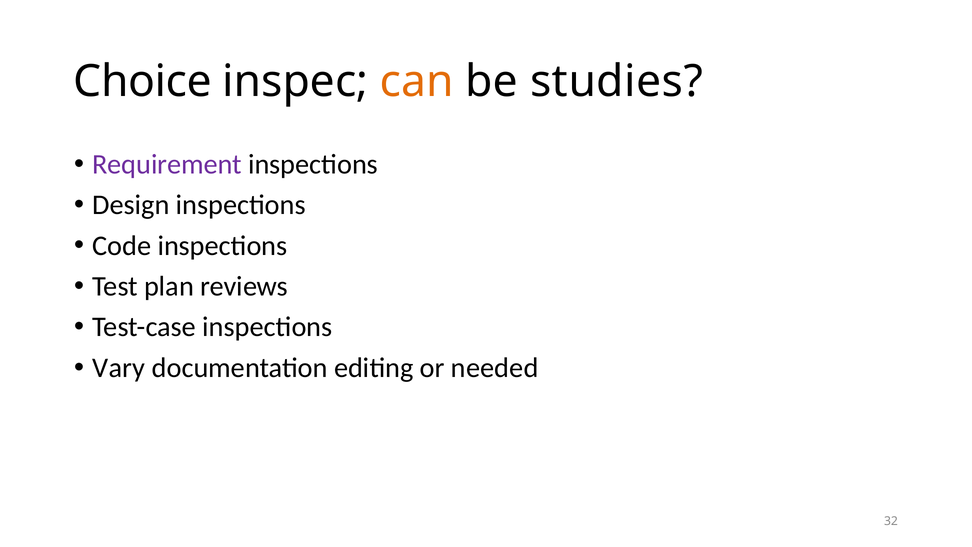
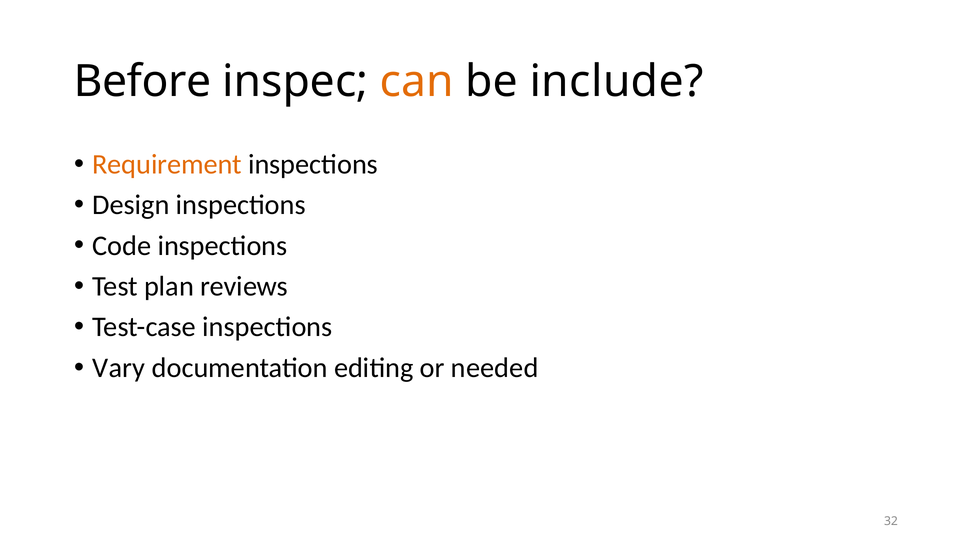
Choice: Choice -> Before (143, 82)
studies: studies -> include (617, 82)
Requirement colour: purple -> orange (167, 164)
